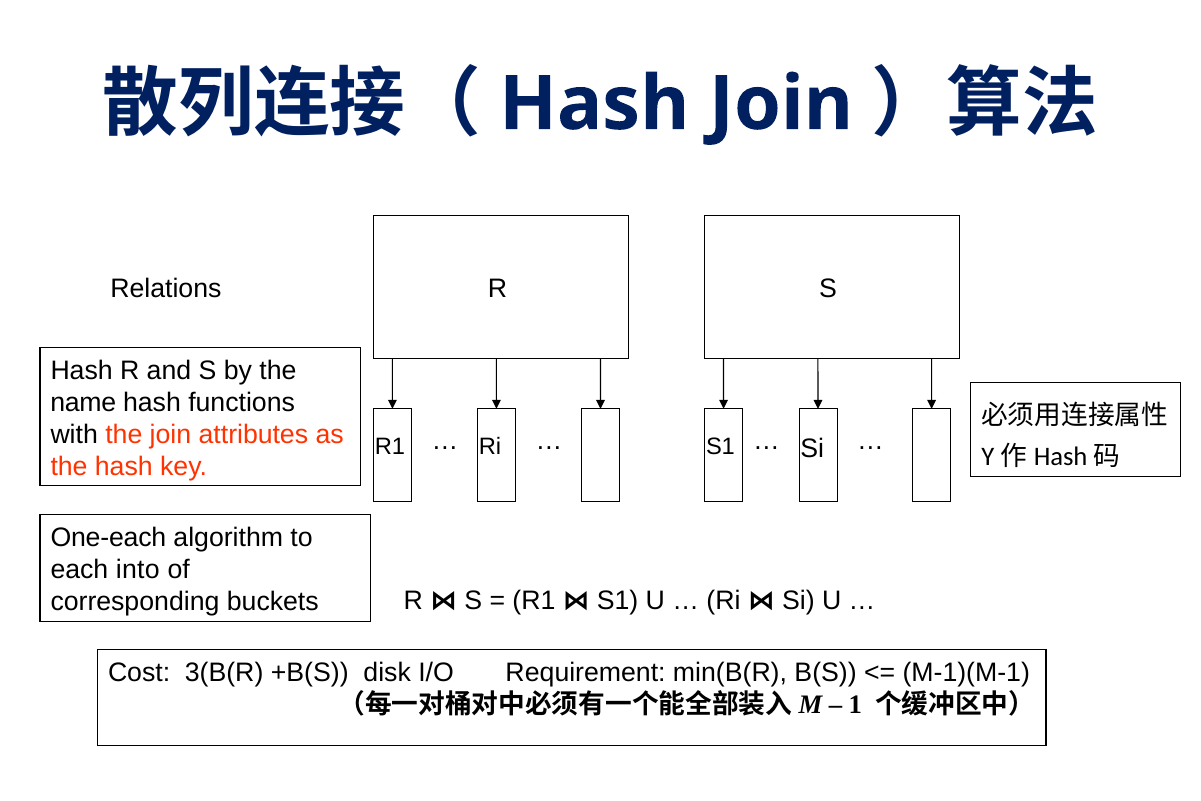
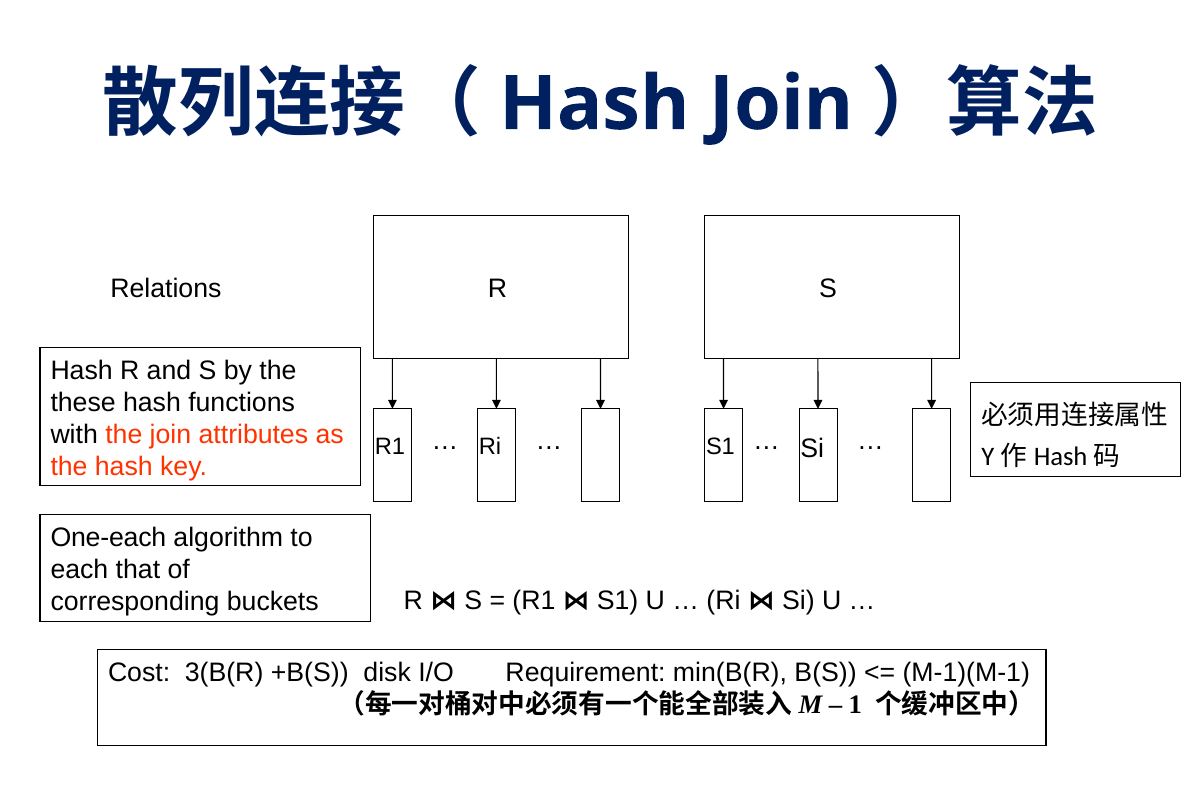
name: name -> these (83, 402)
into: into -> that (138, 570)
